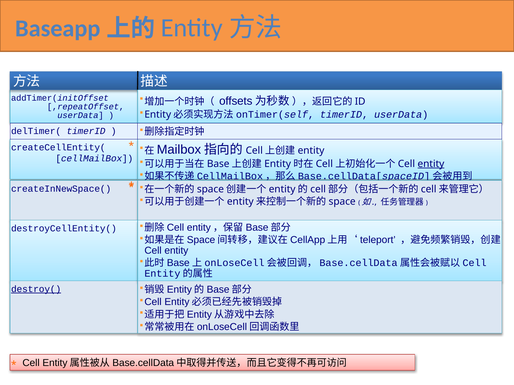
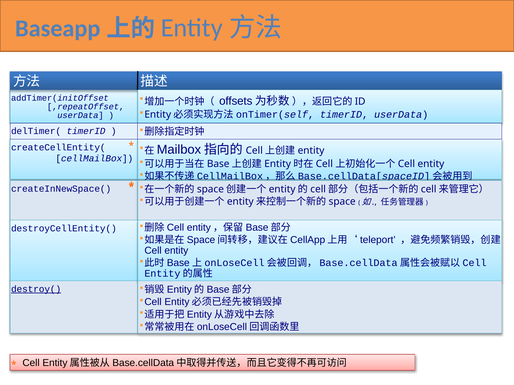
entity underline: present -> none (431, 164)
